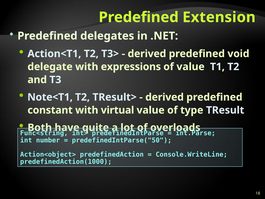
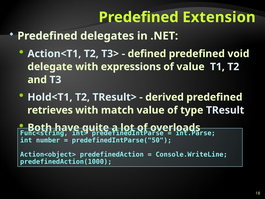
derived: derived -> defined (147, 54)
Note<T1: Note<T1 -> Hold<T1 (50, 97)
constant: constant -> retrieves (50, 110)
virtual: virtual -> match (117, 110)
